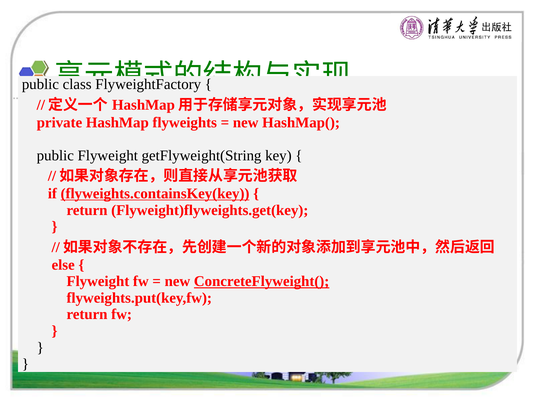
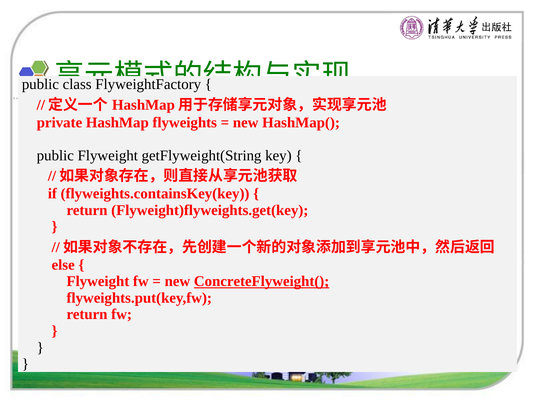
flyweights.containsKey(key underline: present -> none (155, 193)
